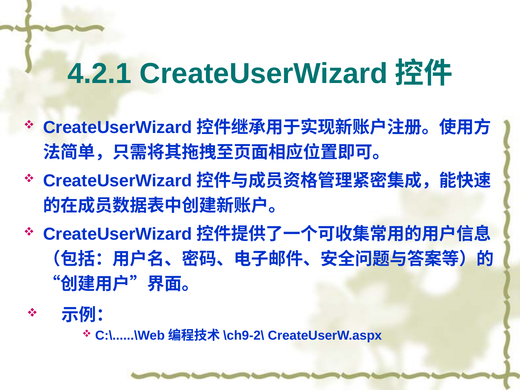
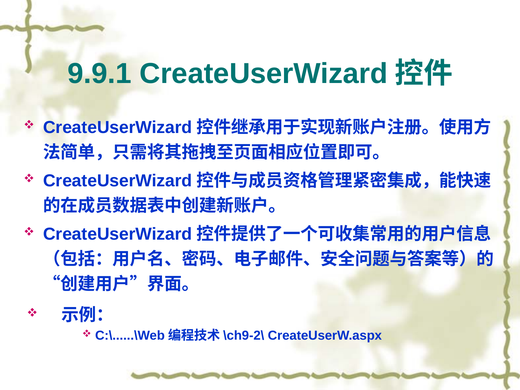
4.2.1: 4.2.1 -> 9.9.1 (100, 74)
